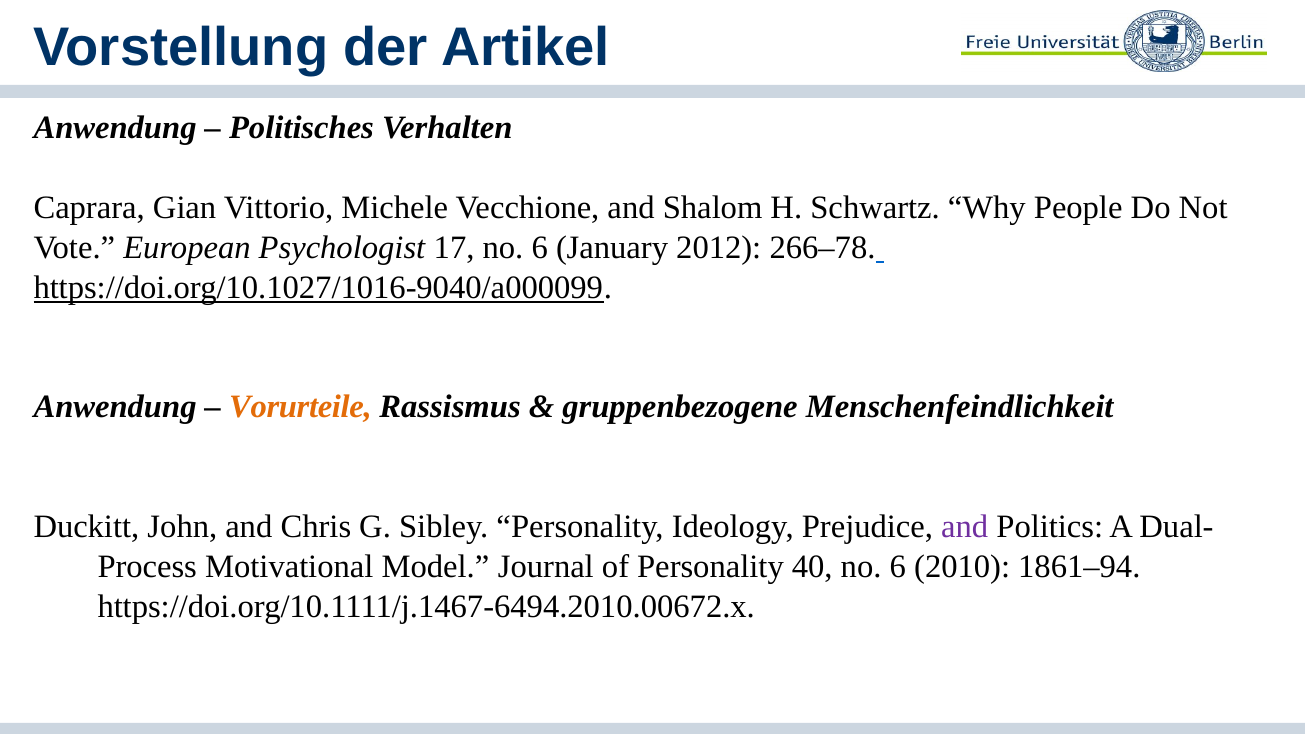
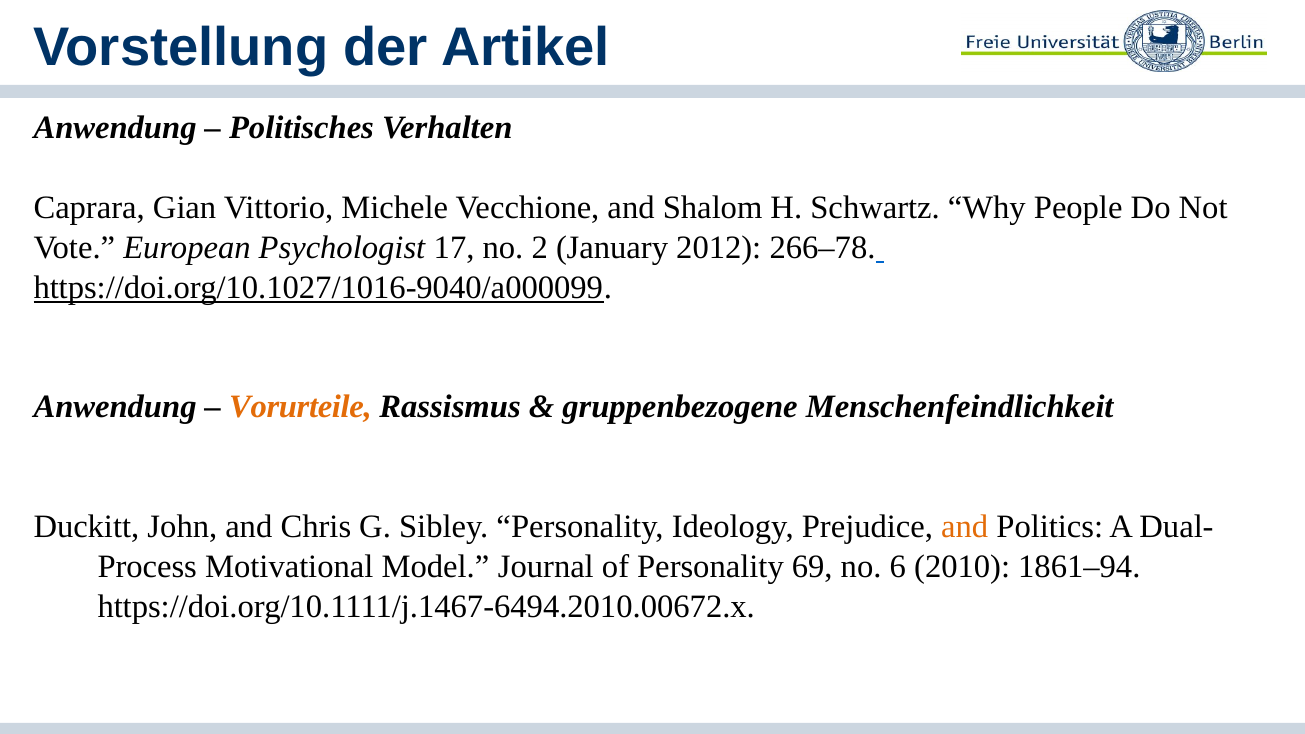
17 no 6: 6 -> 2 (540, 248)
and colour: purple -> orange (965, 527)
40: 40 -> 69 (812, 567)
